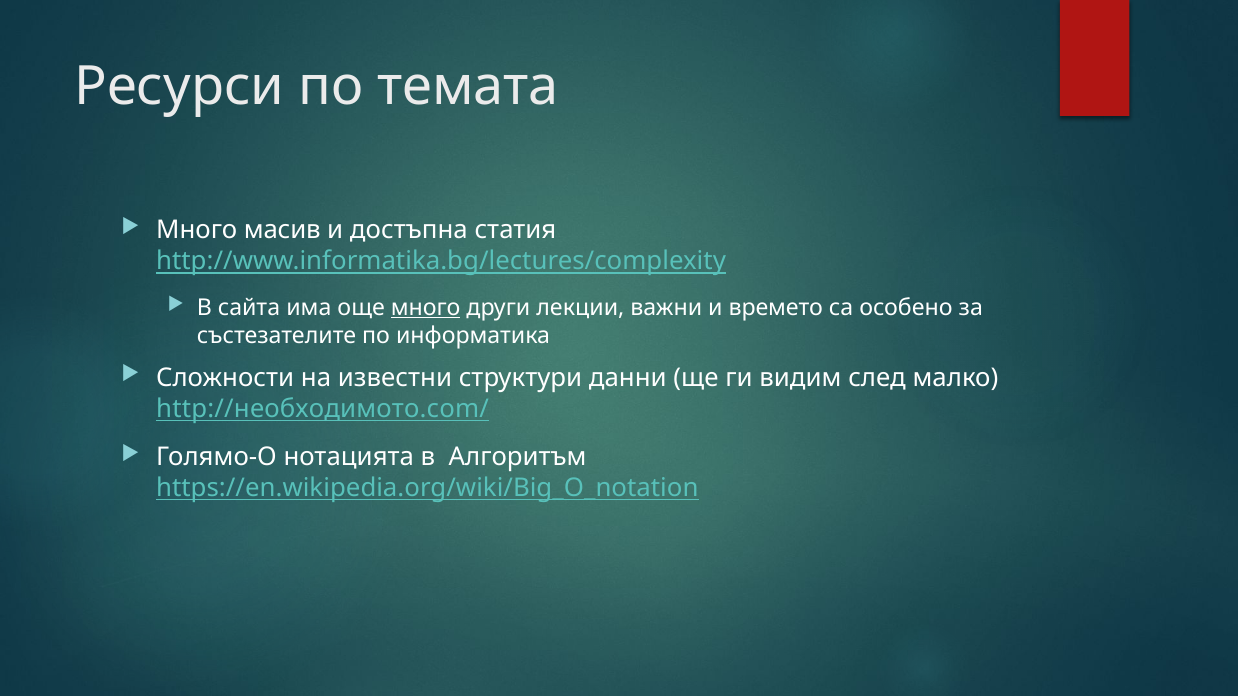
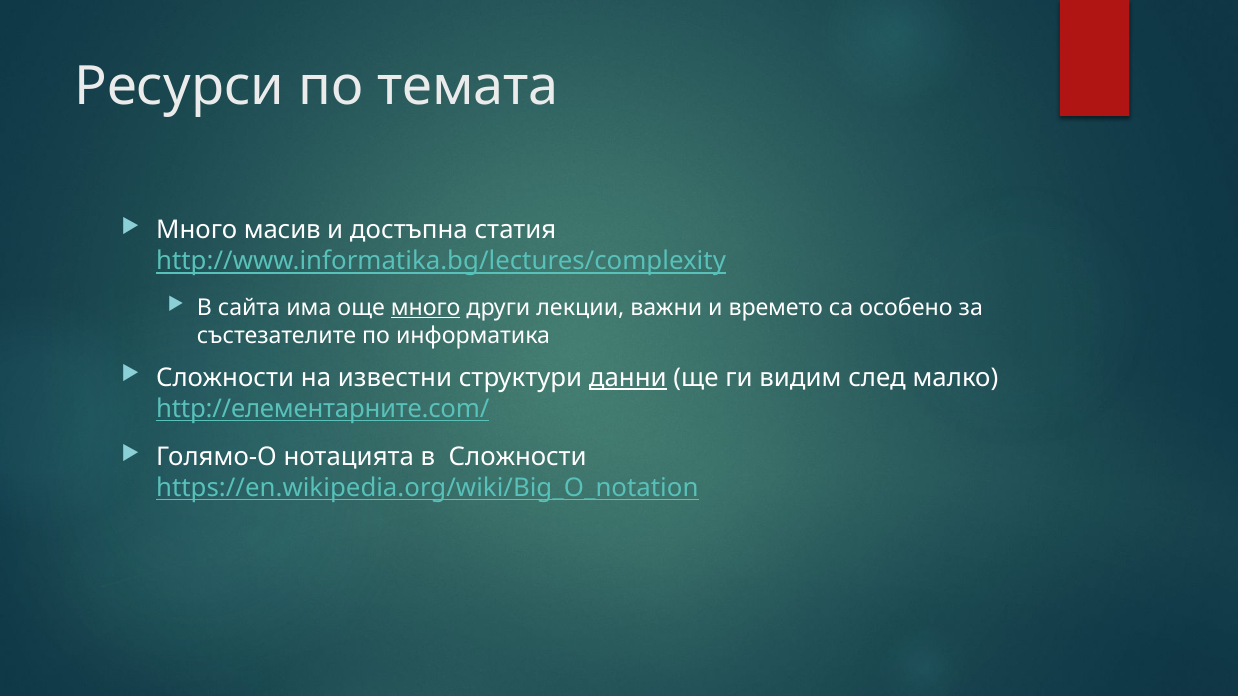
данни underline: none -> present (628, 378)
http://необходимото.com/: http://необходимото.com/ -> http://елементарните.com/ (323, 409)
в Алгоритъм: Алгоритъм -> Сложности (518, 457)
